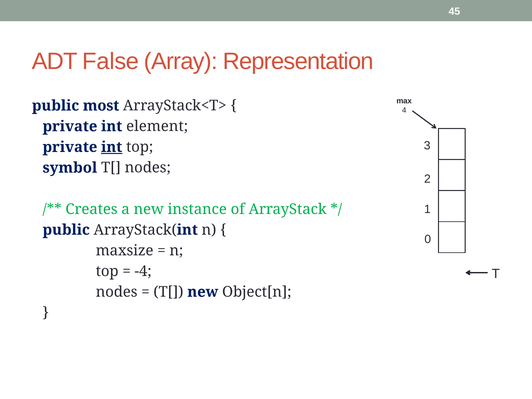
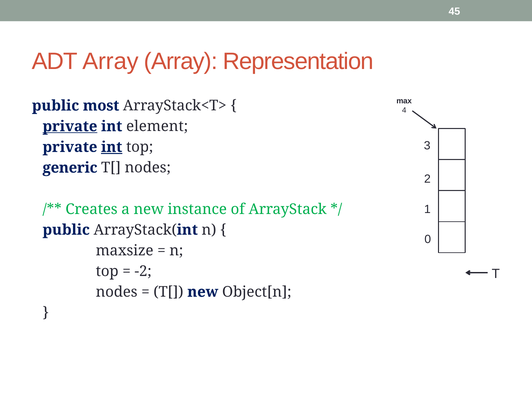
ADT False: False -> Array (111, 62)
private underline: none -> present (70, 126)
symbol: symbol -> generic (70, 168)
-4: -4 -> -2 (143, 271)
